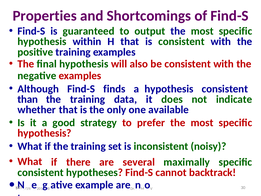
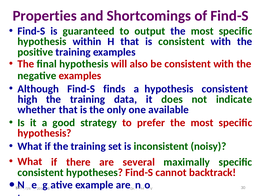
than: than -> high (28, 99)
